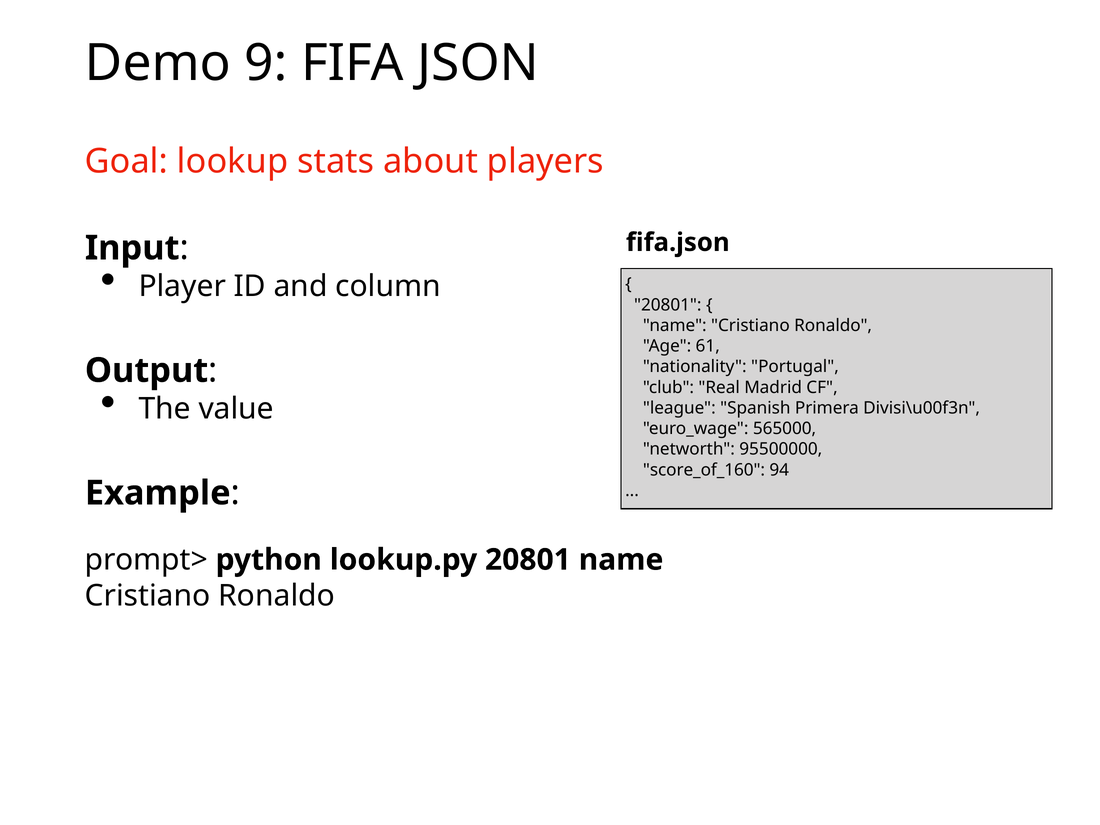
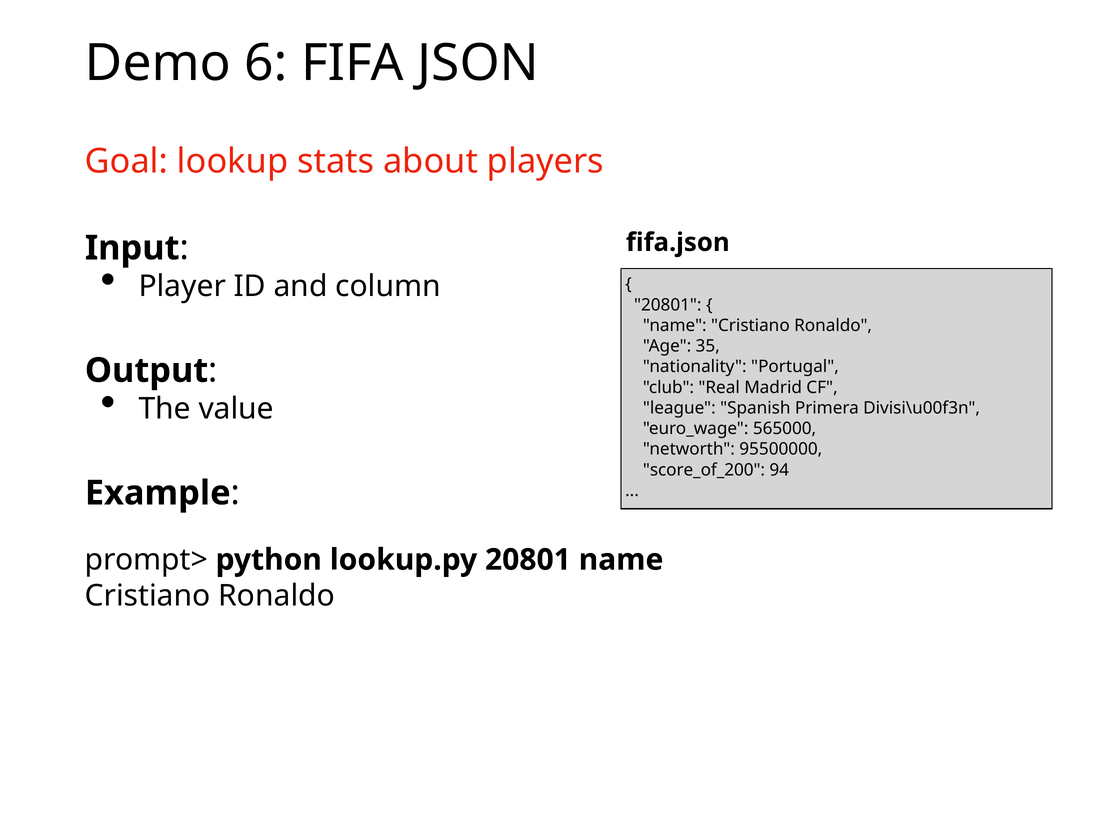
9: 9 -> 6 (266, 63)
61: 61 -> 35 (708, 346)
score_of_160: score_of_160 -> score_of_200 (704, 470)
